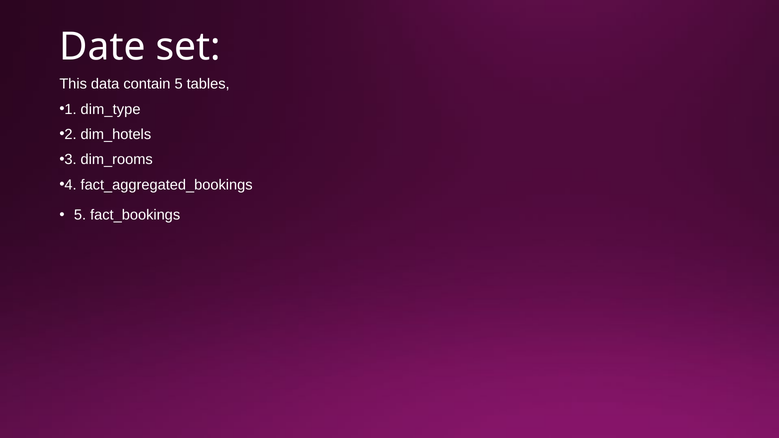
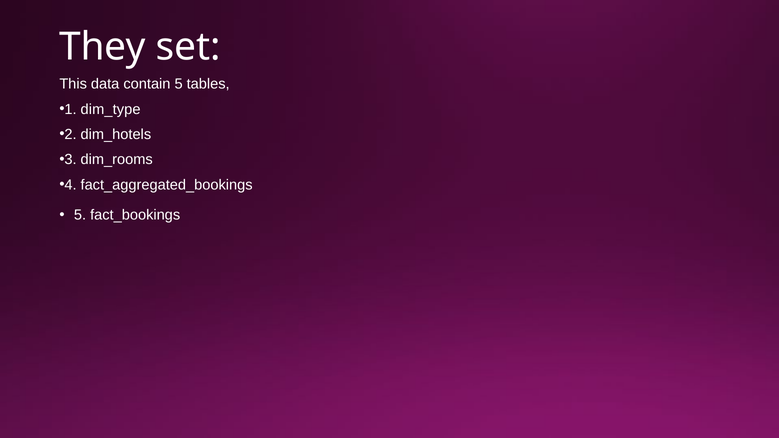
Date: Date -> They (103, 47)
